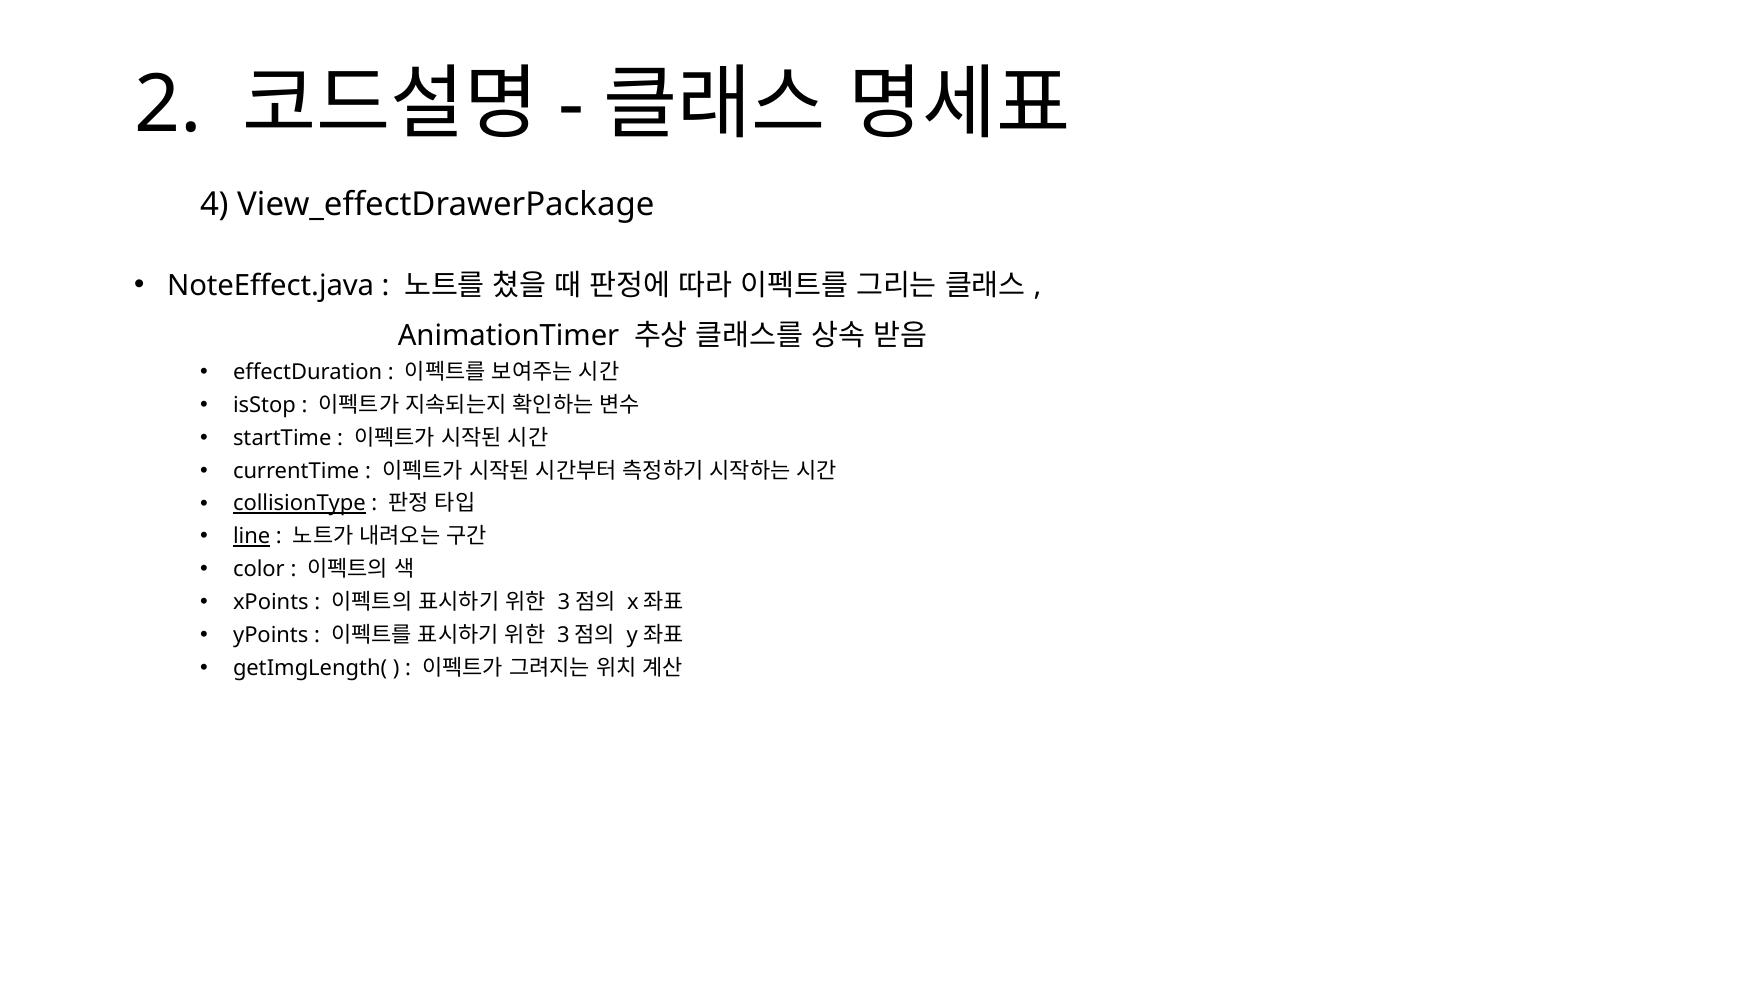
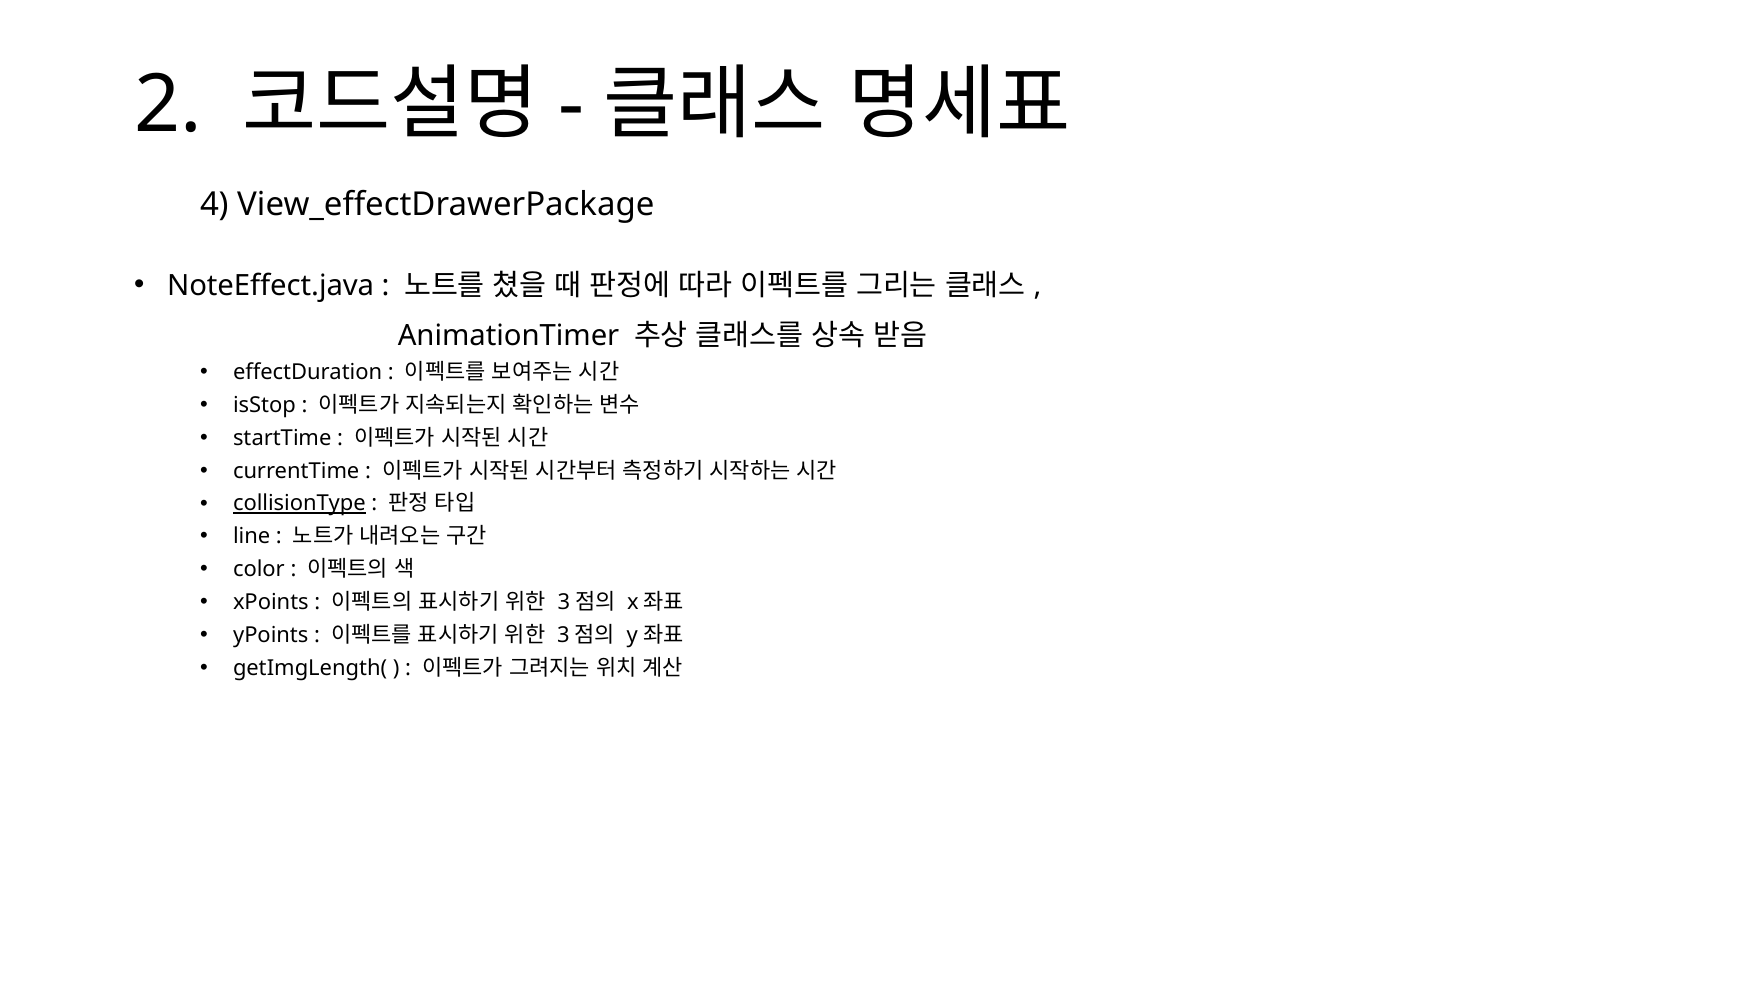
line underline: present -> none (252, 537)
